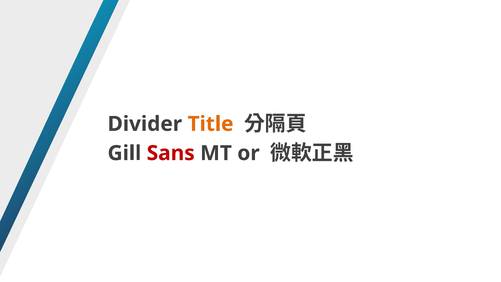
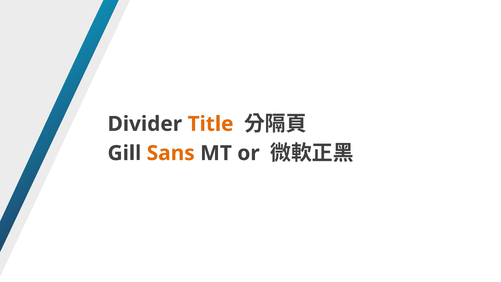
Sans colour: red -> orange (171, 153)
